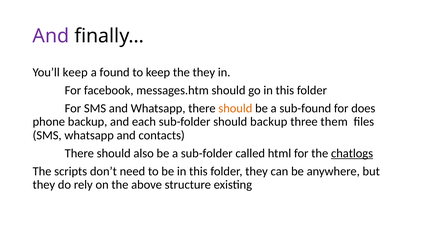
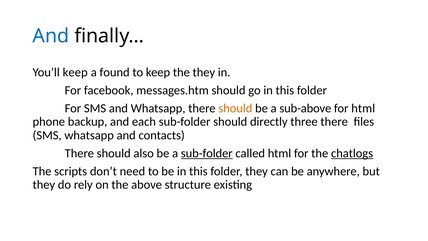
And colour: purple -> blue (51, 36)
sub-found: sub-found -> sub-above (305, 108)
for does: does -> html (363, 108)
should backup: backup -> directly (269, 122)
three them: them -> there (334, 122)
sub-folder underline: none -> present (207, 153)
